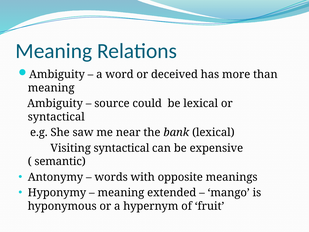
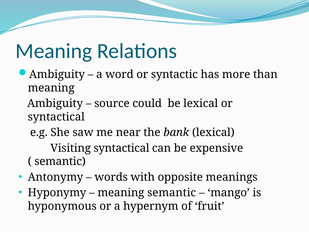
deceived: deceived -> syntactic (174, 74)
meaning extended: extended -> semantic (172, 193)
